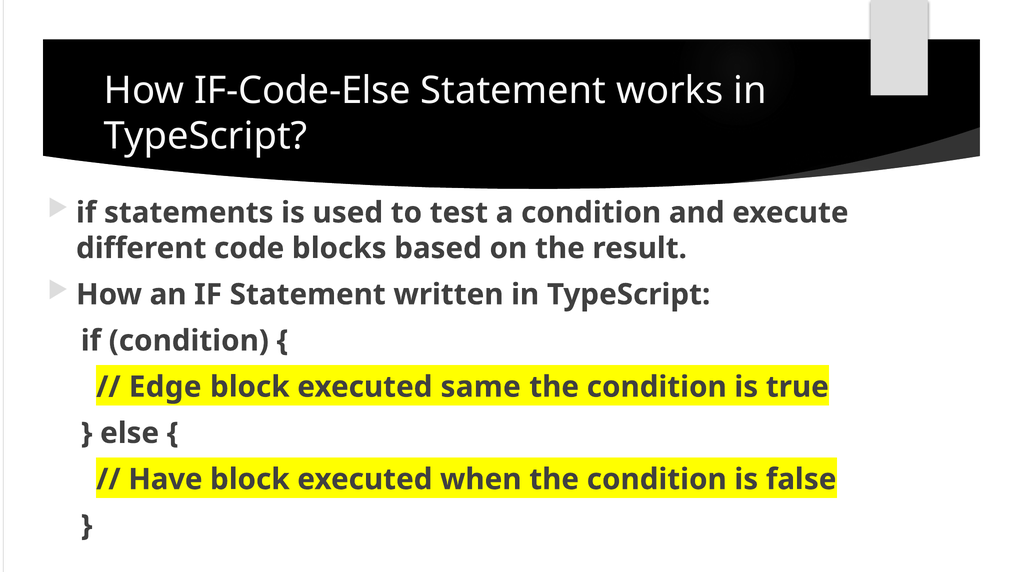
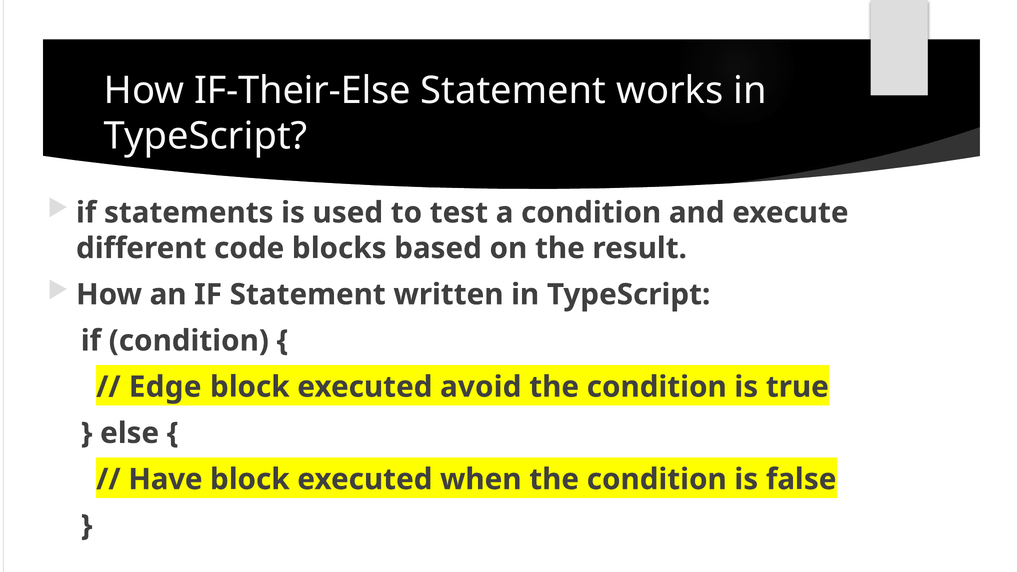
IF-Code-Else: IF-Code-Else -> IF-Their-Else (303, 90)
same: same -> avoid (481, 387)
